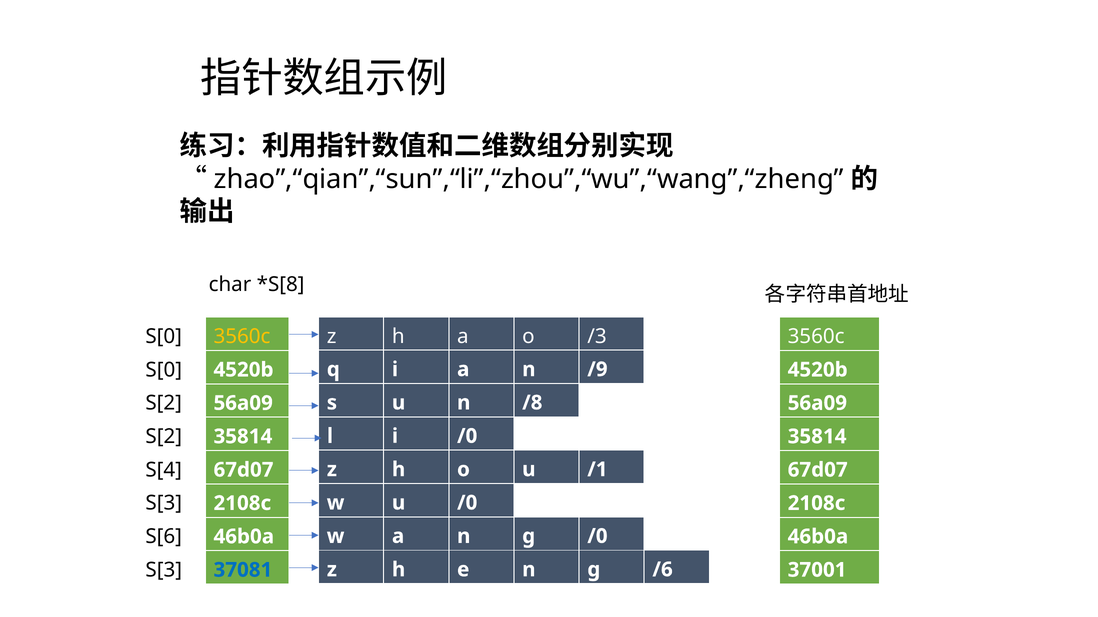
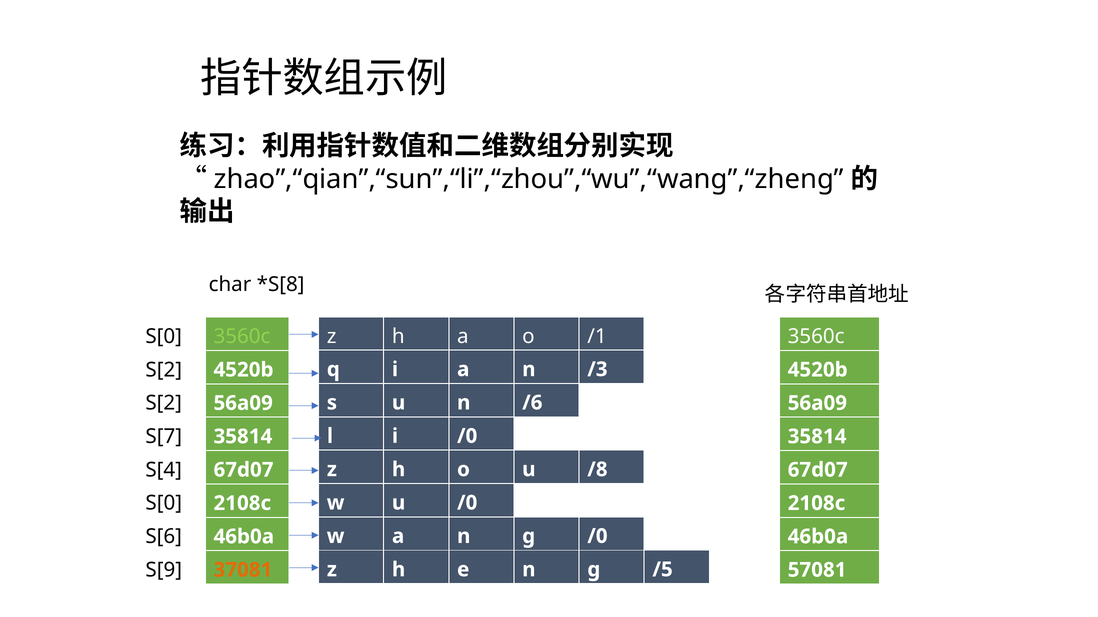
3560c colour: yellow -> light green (242, 337)
/3: /3 -> /1 (597, 337)
S[0: S[0 -> S[2 (164, 370)
/9: /9 -> /3 (597, 370)
/8: /8 -> /6 (532, 403)
S[2: S[2 -> S[7 (164, 437)
/1: /1 -> /8 (597, 470)
S[3: S[3 -> S[0 (164, 504)
S[3: S[3 -> S[9 (164, 570)
/6: /6 -> /5 (663, 570)
37081 colour: blue -> orange (243, 570)
37001: 37001 -> 57081 (817, 570)
